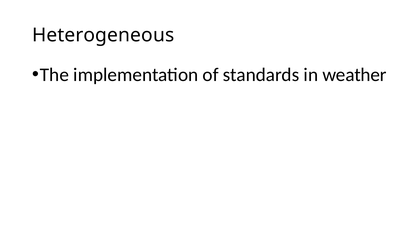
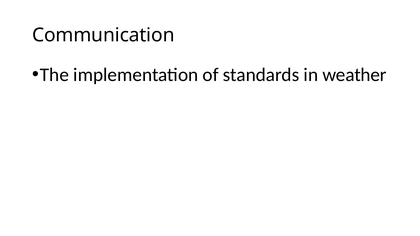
Heterogeneous: Heterogeneous -> Communication (103, 35)
